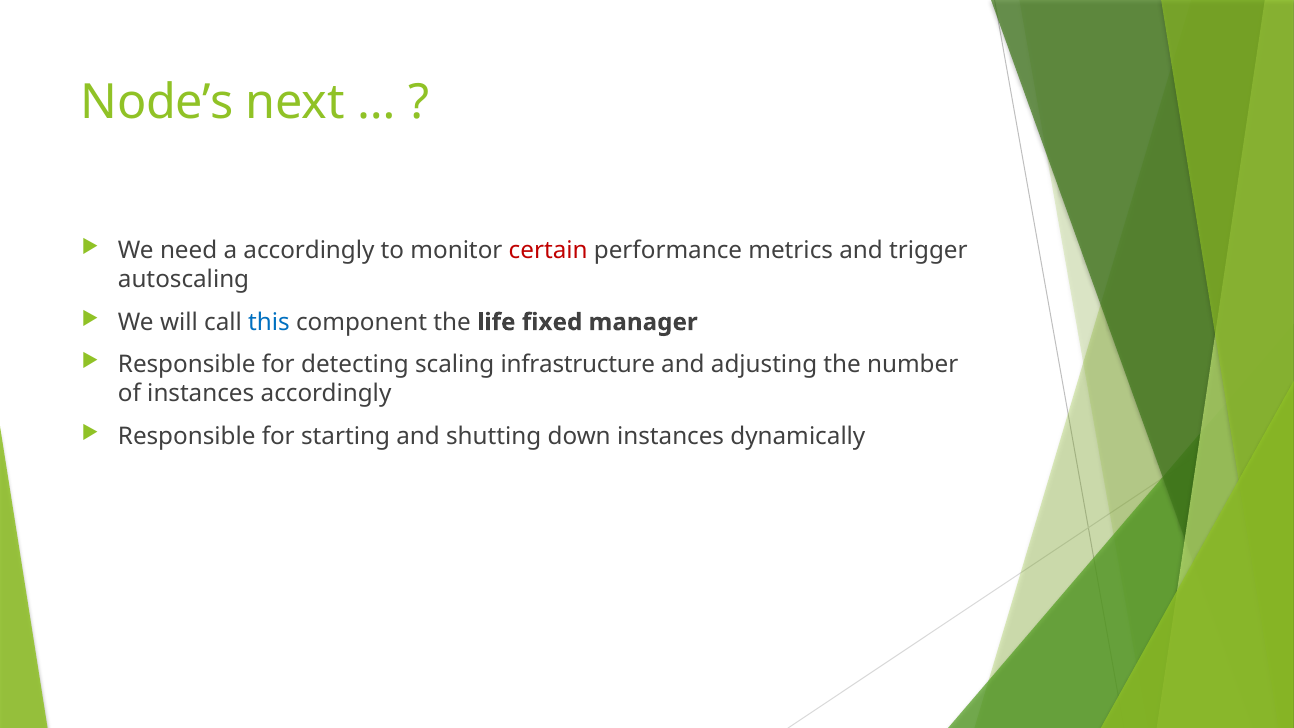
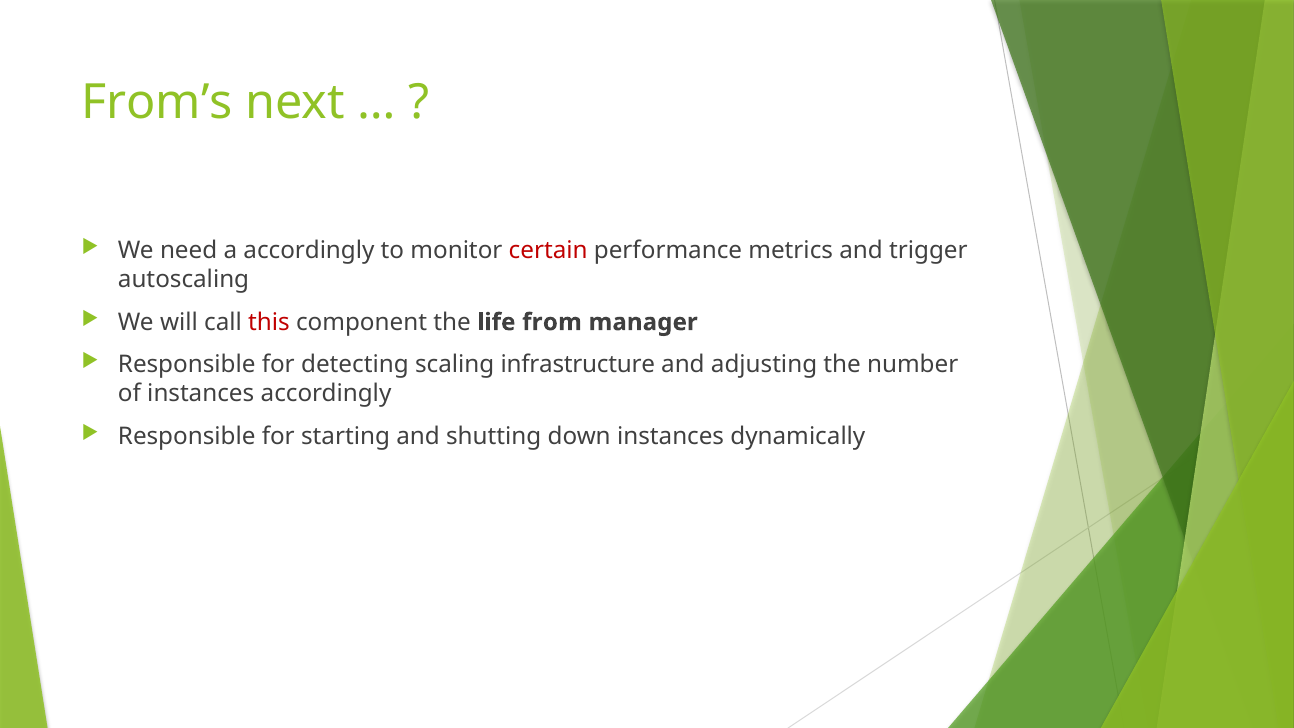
Node’s: Node’s -> From’s (157, 102)
this colour: blue -> red (269, 322)
fixed: fixed -> from (552, 322)
